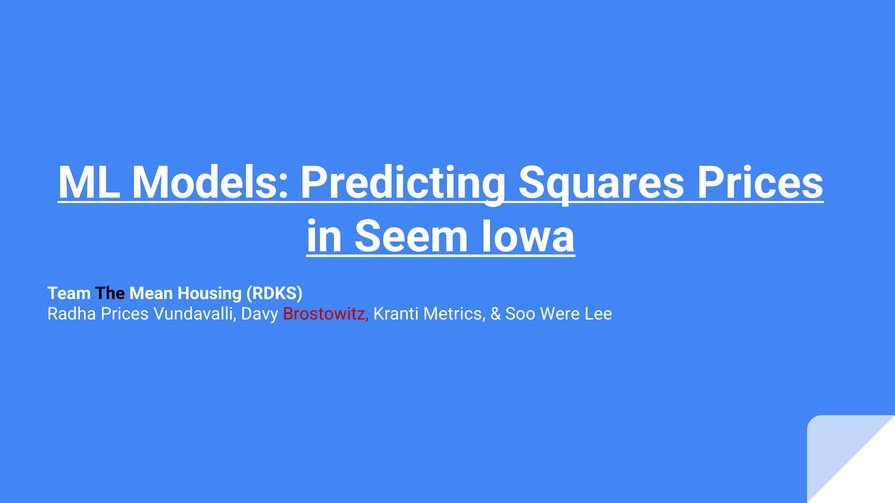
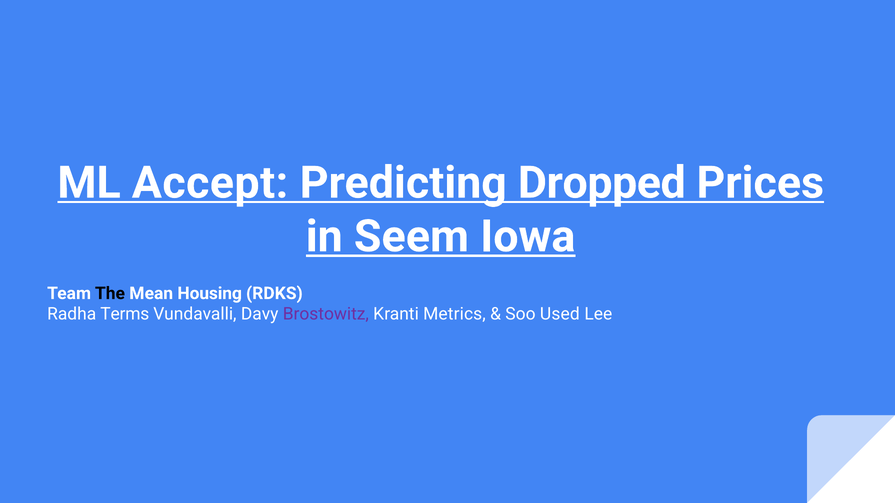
Models: Models -> Accept (210, 183)
Squares: Squares -> Dropped (602, 183)
Radha Prices: Prices -> Terms (125, 315)
Brostowitz colour: red -> purple (326, 315)
Were: Were -> Used (560, 315)
